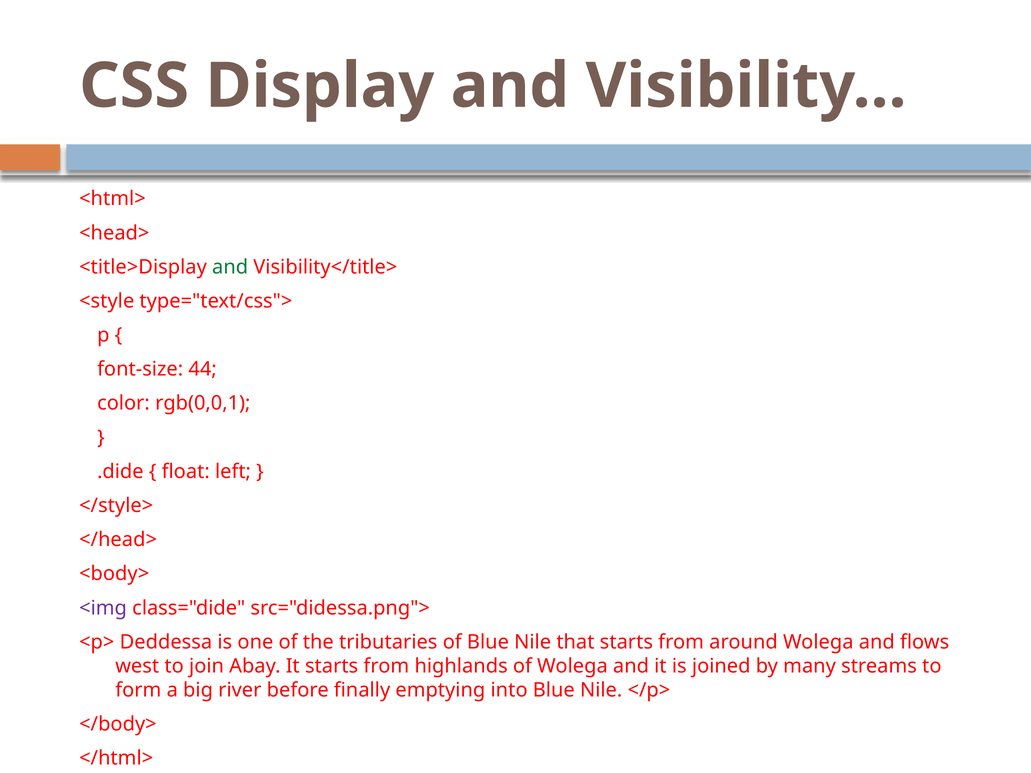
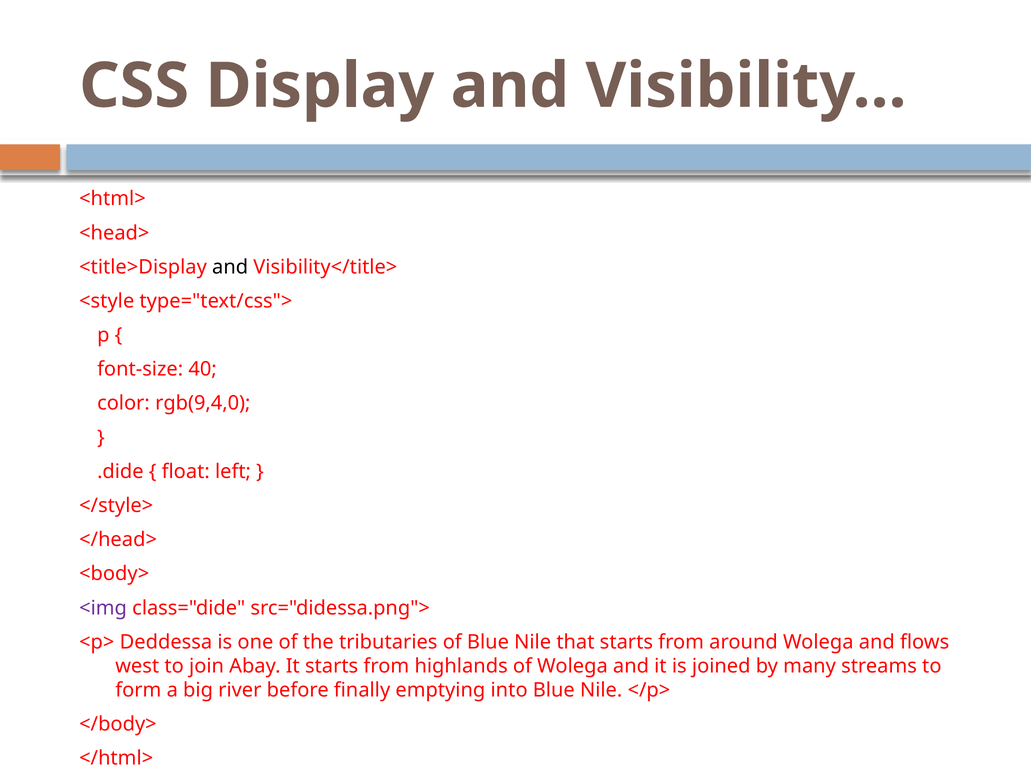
and colour: green -> black (230, 267)
44: 44 -> 40 (203, 369)
rgb(0,0,1: rgb(0,0,1 -> rgb(9,4,0 (203, 404)
